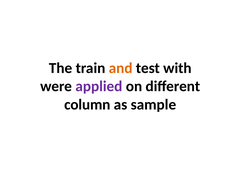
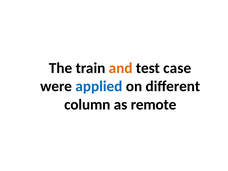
with: with -> case (177, 68)
applied colour: purple -> blue (99, 86)
sample: sample -> remote (154, 105)
